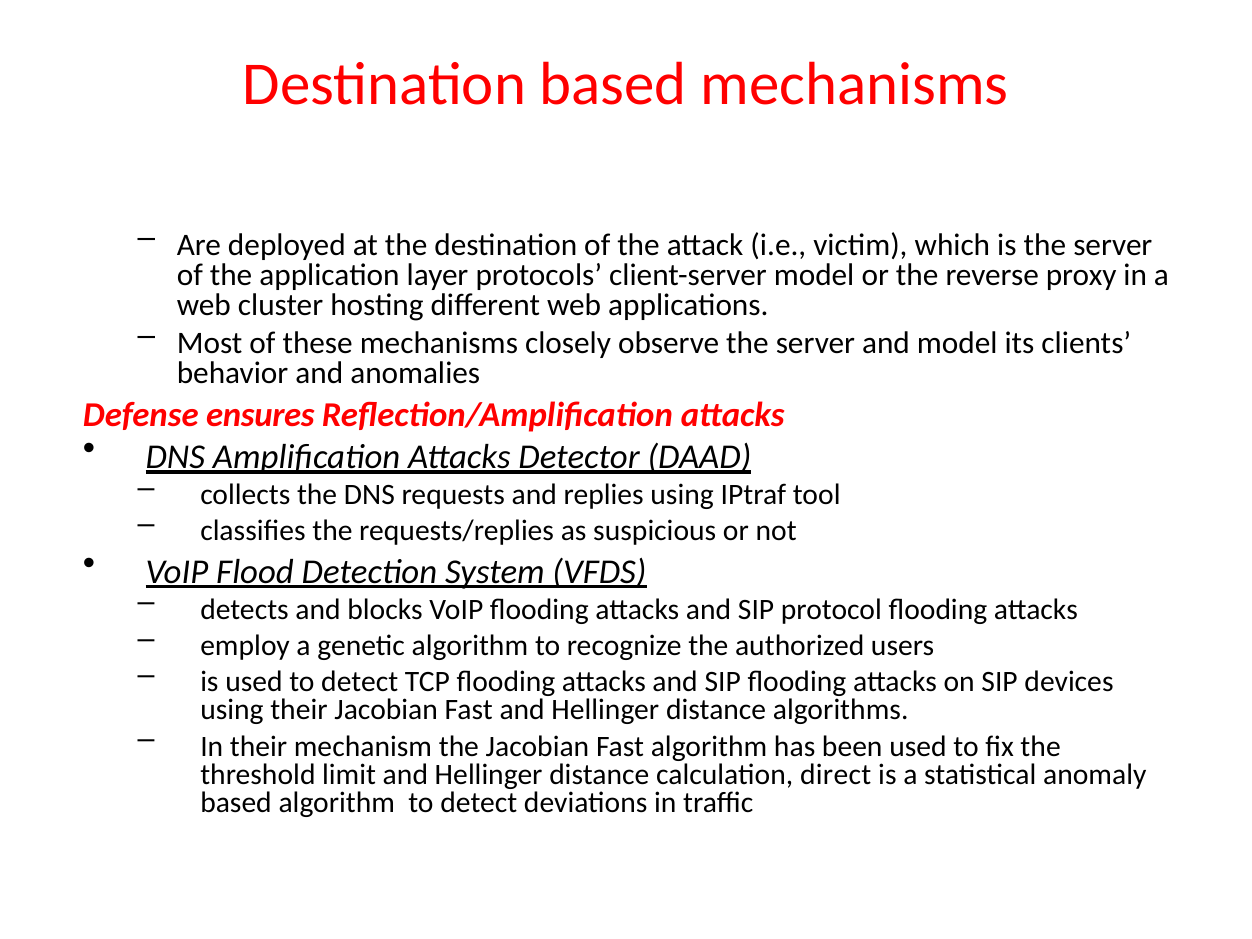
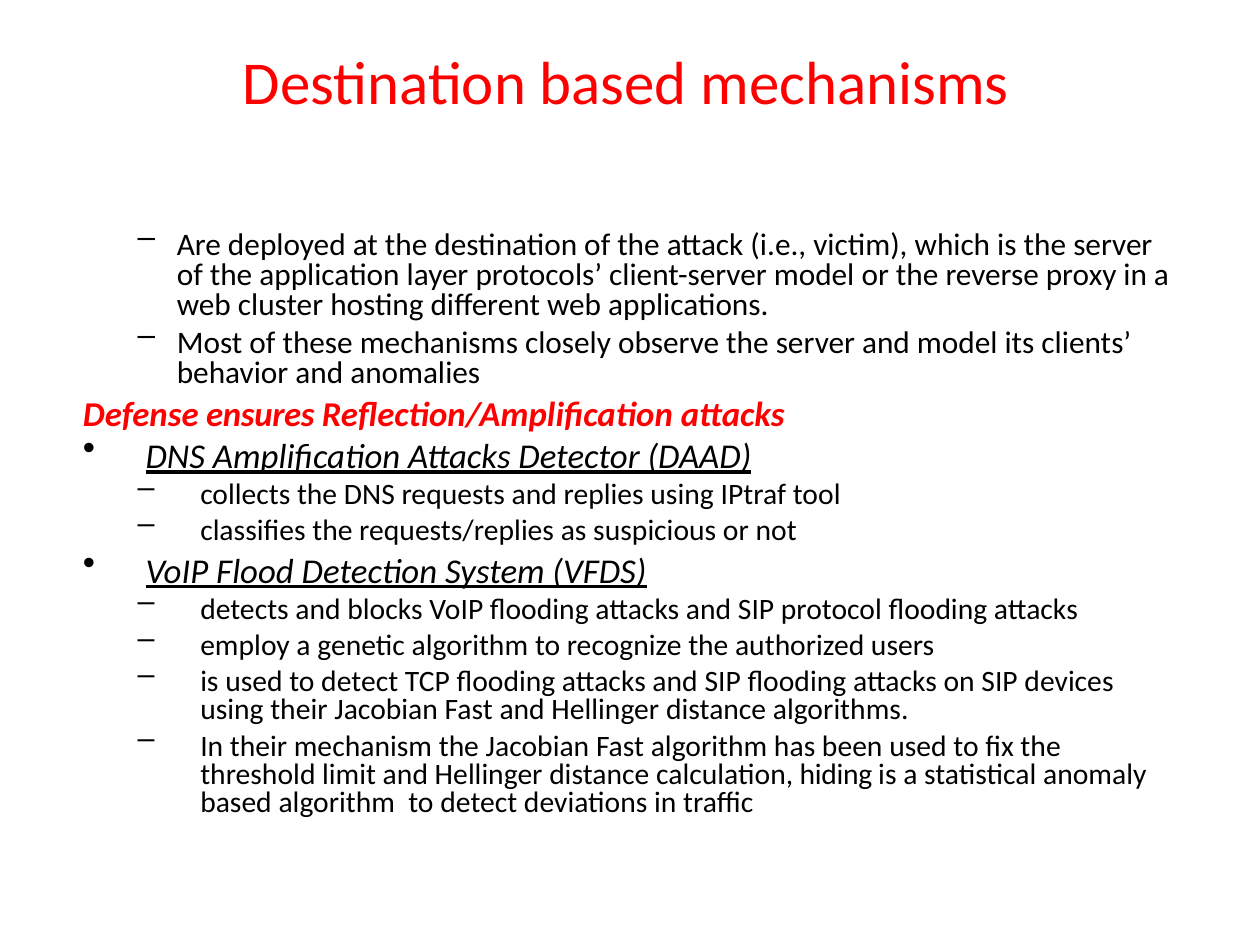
direct: direct -> hiding (836, 775)
